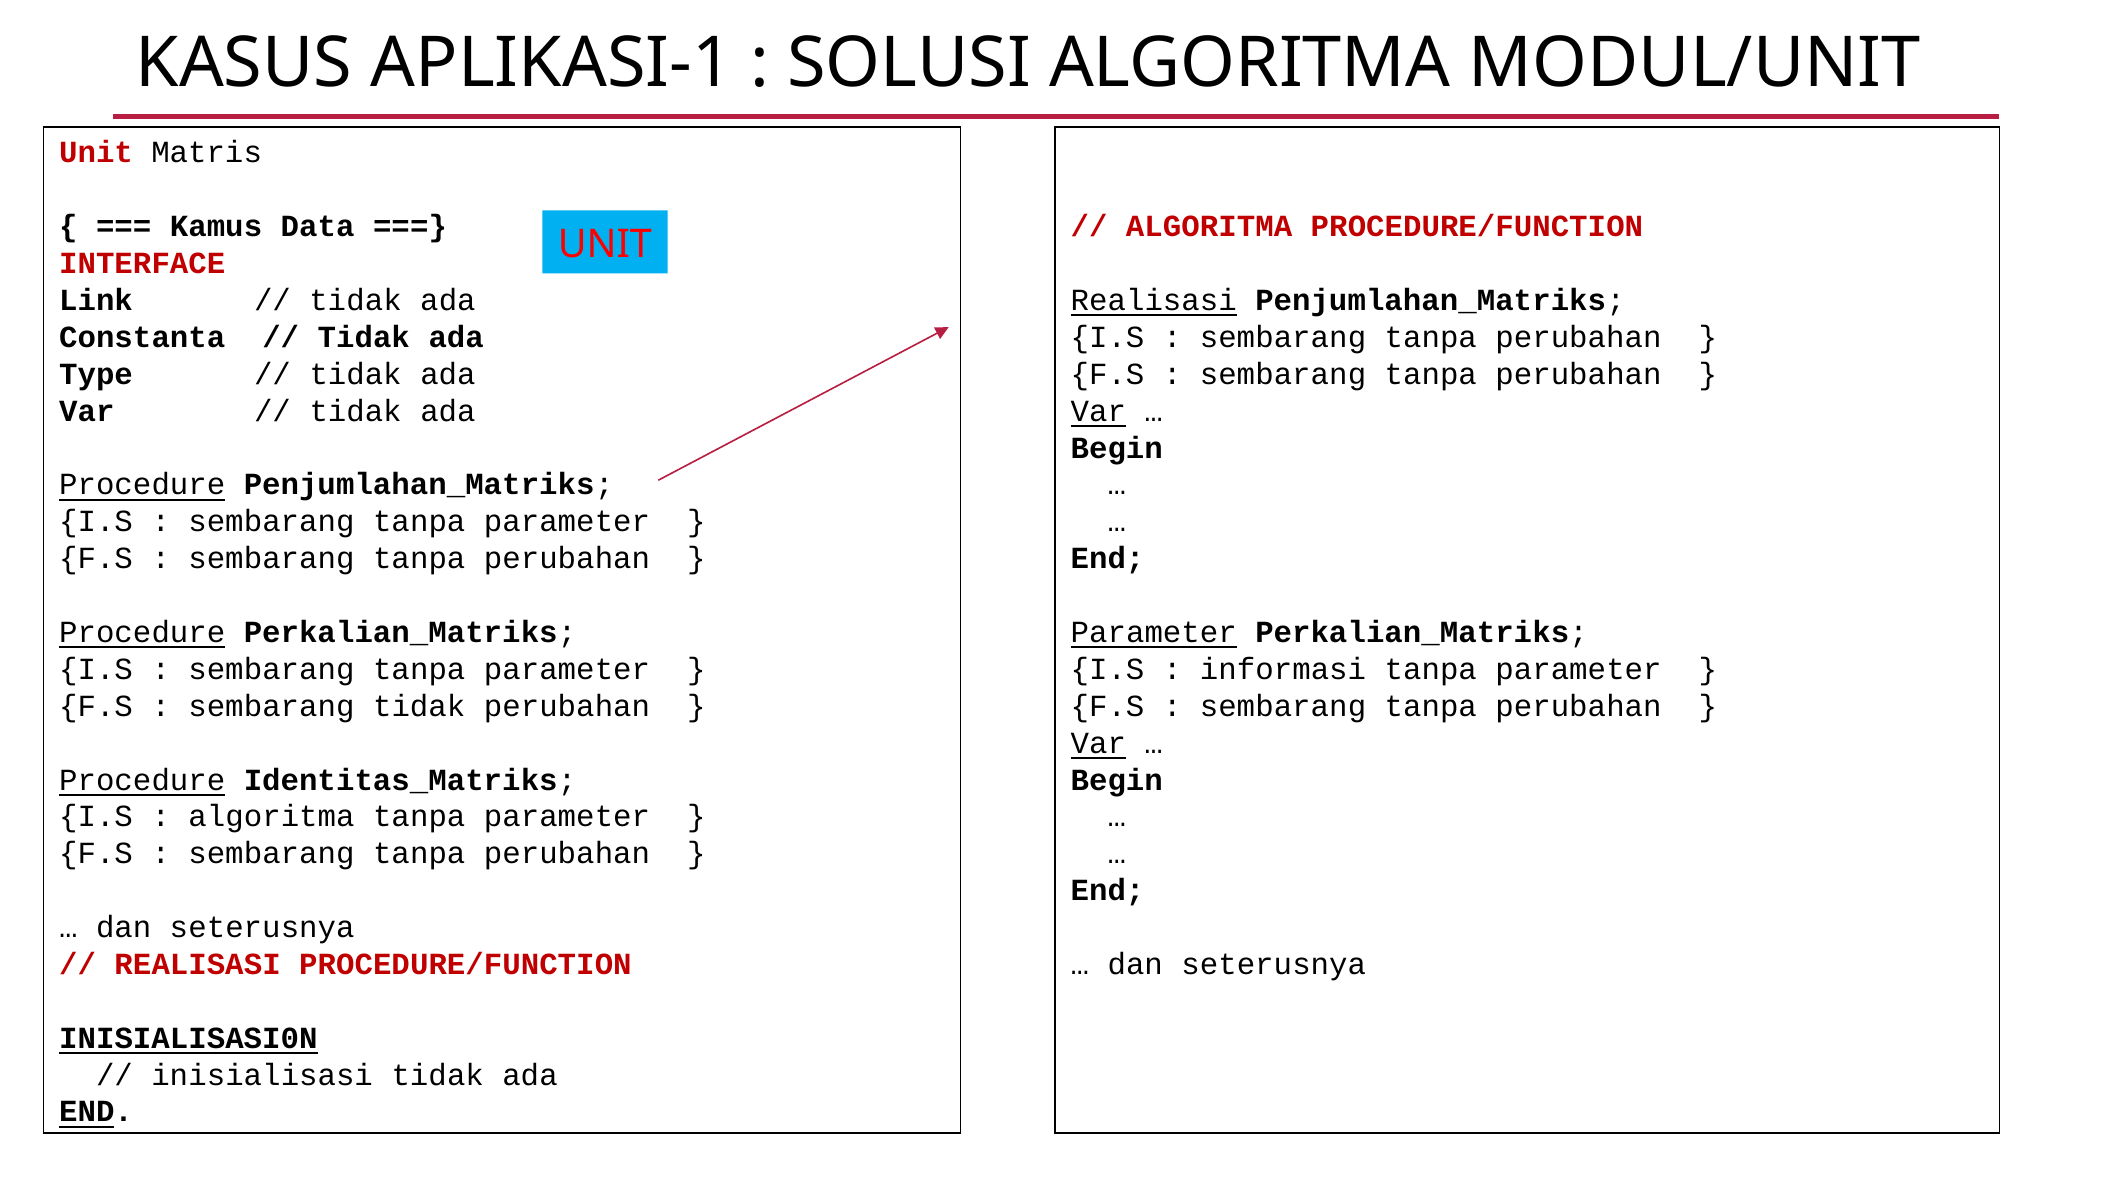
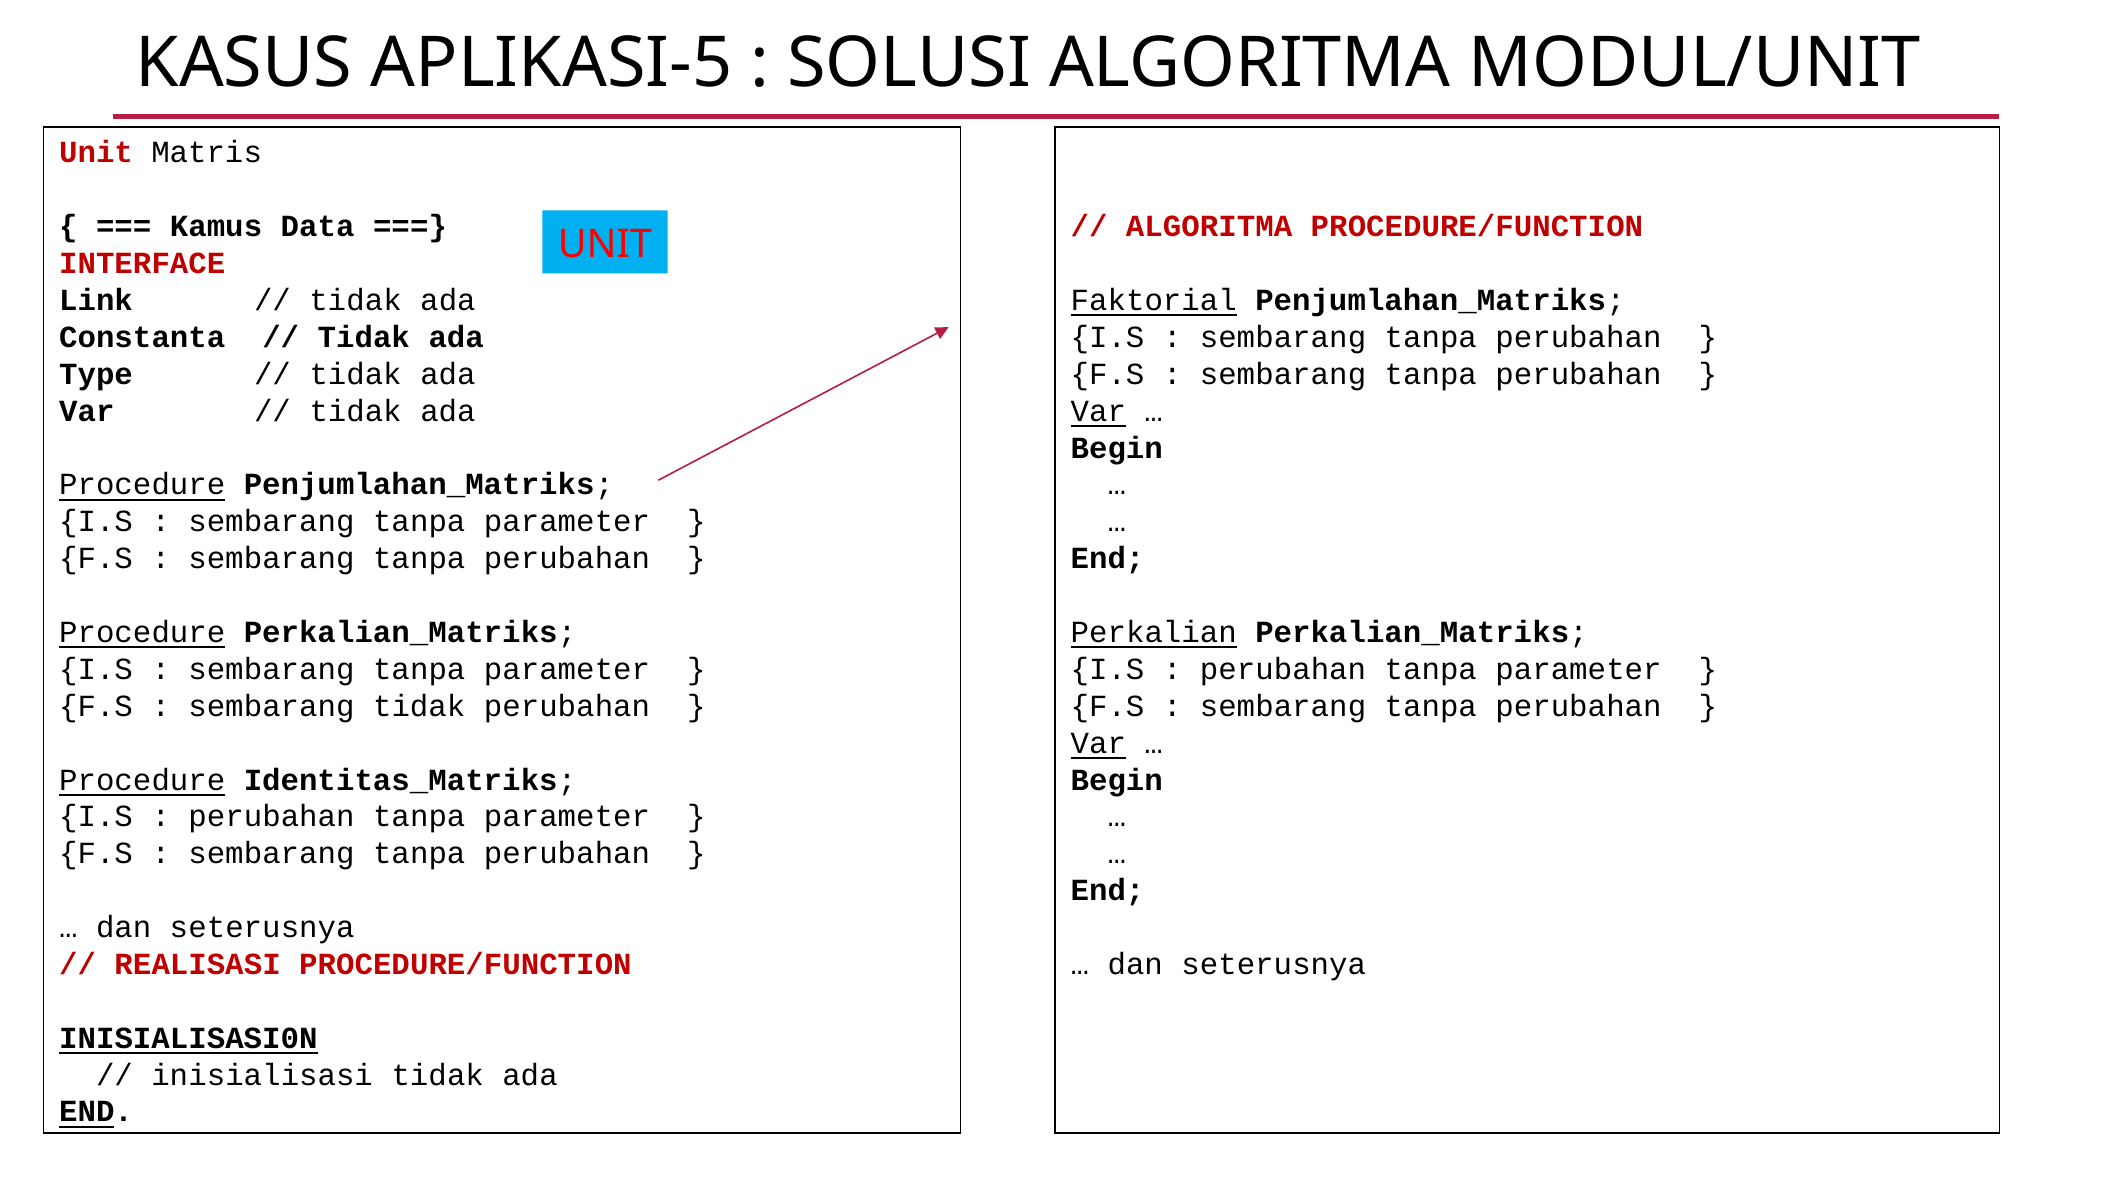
APLIKASI-1: APLIKASI-1 -> APLIKASI-5 (551, 64)
Realisasi: Realisasi -> Faktorial (1154, 300)
Parameter: Parameter -> Perkalian (1154, 632)
informasi: informasi -> perubahan (1283, 669)
algoritma: algoritma -> perubahan (271, 817)
